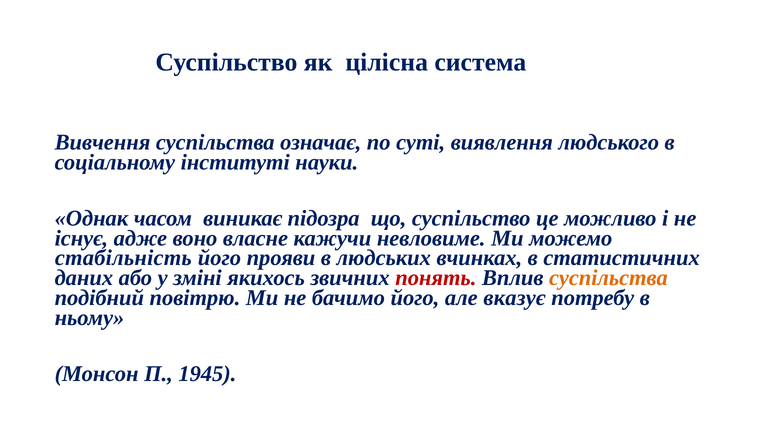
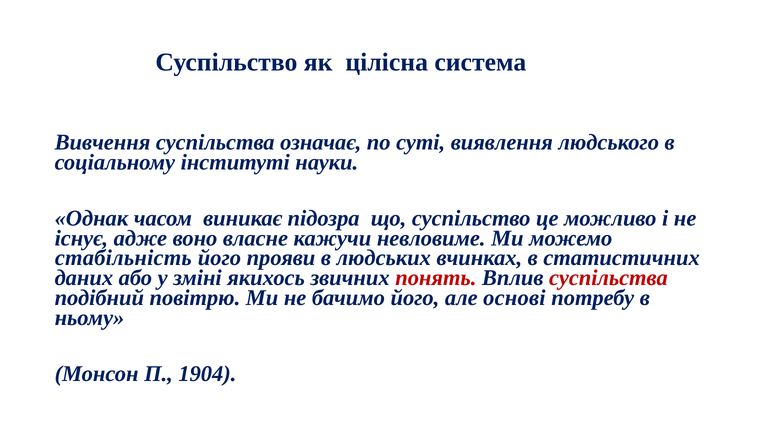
суспільства colour: orange -> red (608, 278)
вказує: вказує -> основі (514, 298)
1945: 1945 -> 1904 (207, 374)
